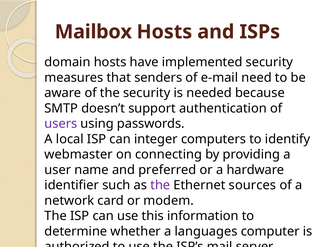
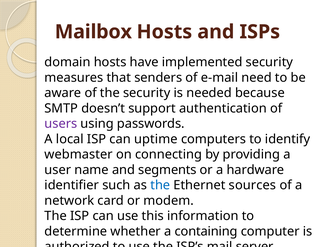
integer: integer -> uptime (156, 139)
preferred: preferred -> segments (167, 170)
the colour: purple -> blue (160, 186)
languages: languages -> containing (206, 232)
